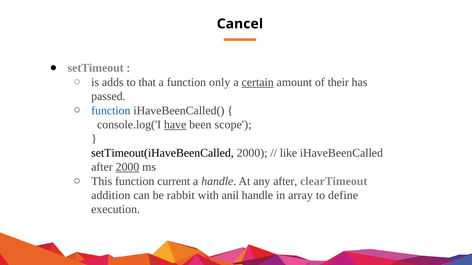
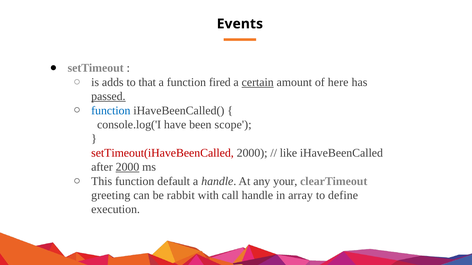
Cancel: Cancel -> Events (240, 24)
only: only -> fired (220, 82)
their: their -> here (338, 82)
passed underline: none -> present (108, 97)
have underline: present -> none (175, 125)
setTimeout(iHaveBeenCalled colour: black -> red (162, 153)
current: current -> default (174, 181)
any after: after -> your (285, 181)
addition: addition -> greeting (111, 196)
anil: anil -> call (230, 196)
